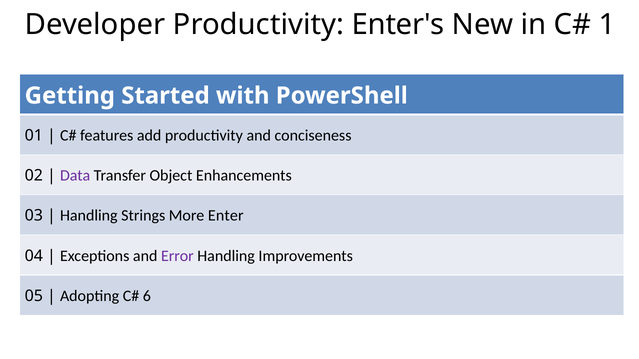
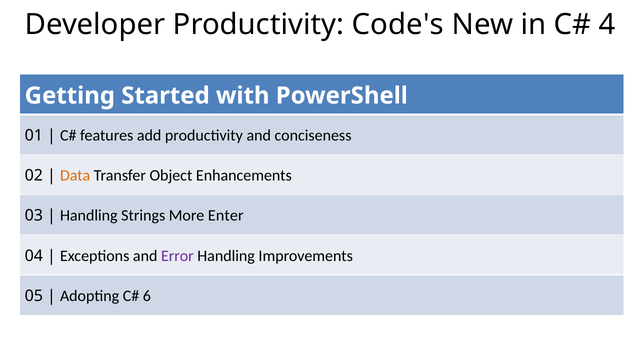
Enter's: Enter's -> Code's (398, 25)
1: 1 -> 4 (607, 25)
Data colour: purple -> orange (75, 176)
